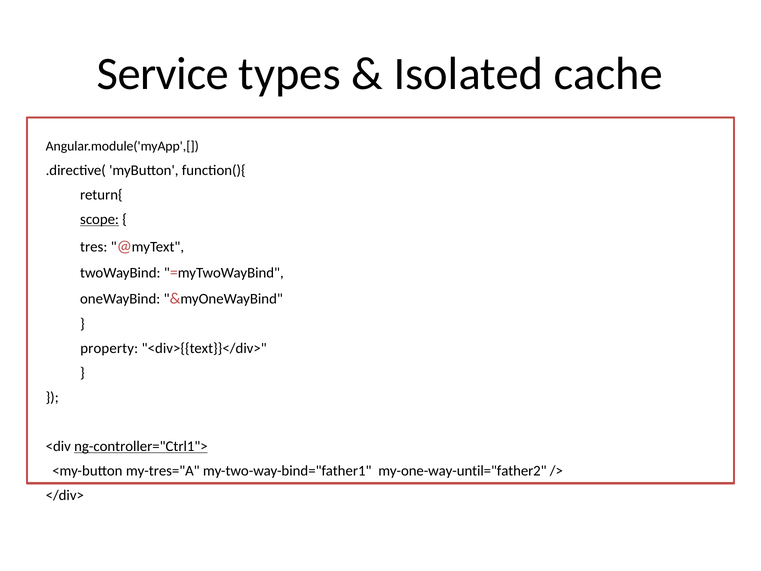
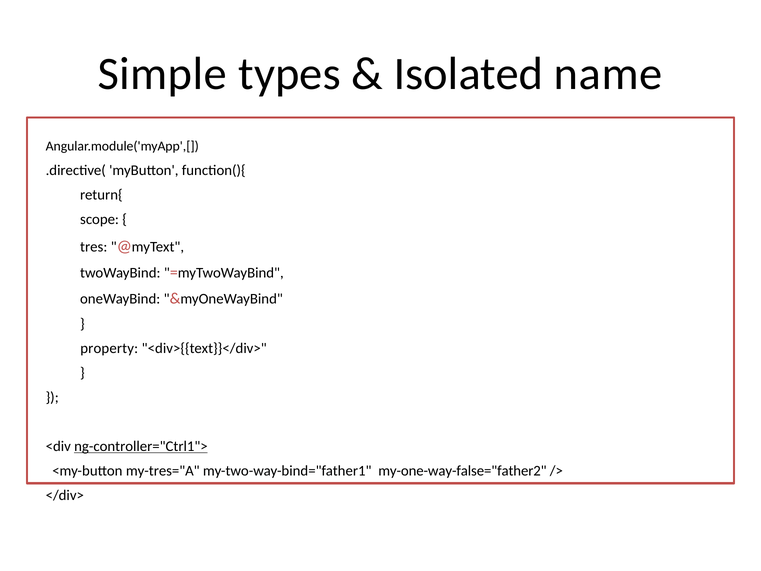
Service: Service -> Simple (162, 74)
cache: cache -> name (608, 74)
scope underline: present -> none (100, 219)
my-one-way-until="father2: my-one-way-until="father2 -> my-one-way-false="father2 (462, 471)
